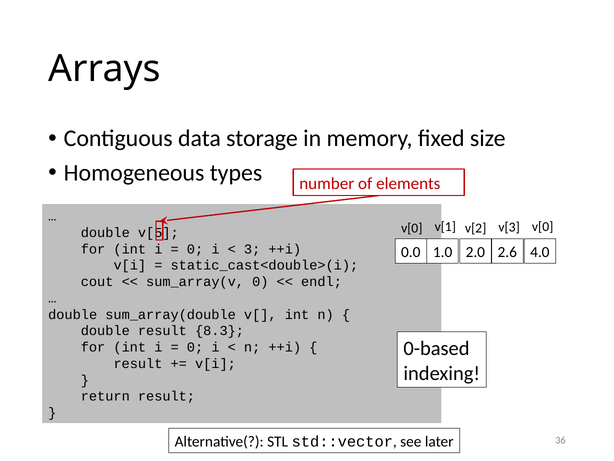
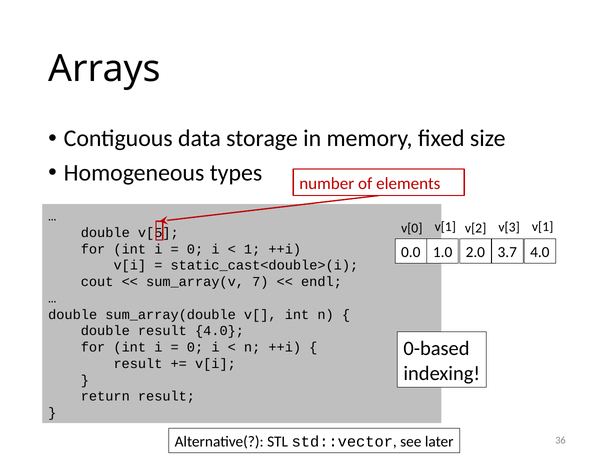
v[3 v[0: v[0 -> v[1 (543, 227)
3: 3 -> 1 (252, 249)
2.6: 2.6 -> 3.7 (507, 252)
sum_array(v 0: 0 -> 7 (260, 281)
result 8.3: 8.3 -> 4.0 (220, 331)
